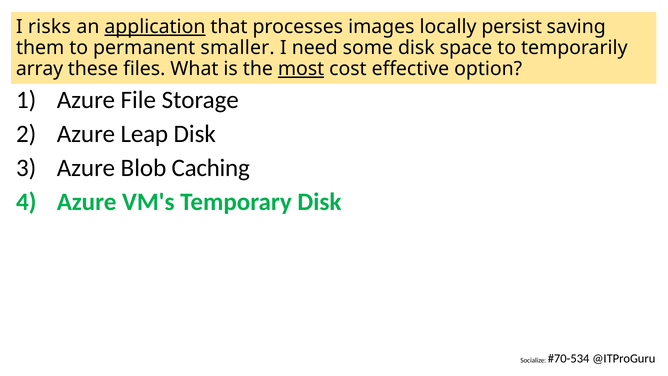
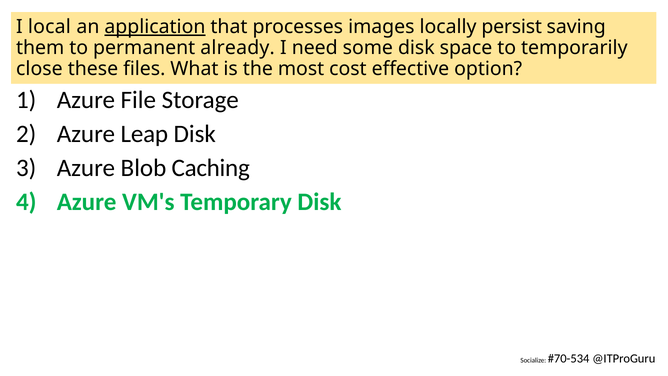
risks: risks -> local (49, 27)
smaller: smaller -> already (238, 48)
array: array -> close (39, 69)
most underline: present -> none (301, 69)
